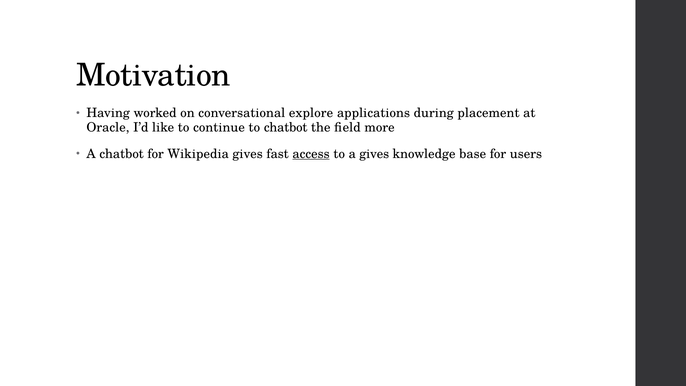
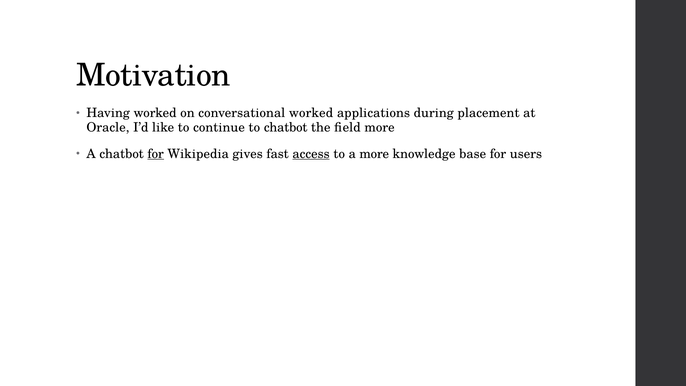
conversational explore: explore -> worked (311, 113)
for underline: none -> present (156, 154)
a gives: gives -> more (374, 154)
